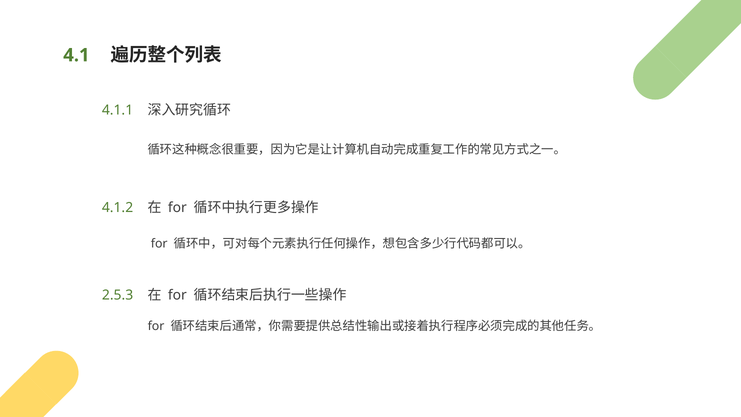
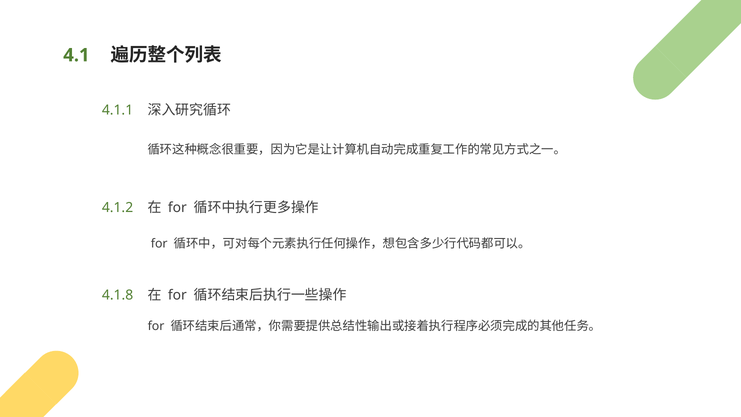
2.5.3: 2.5.3 -> 4.1.8 (118, 295)
